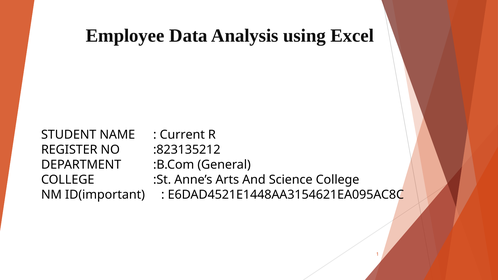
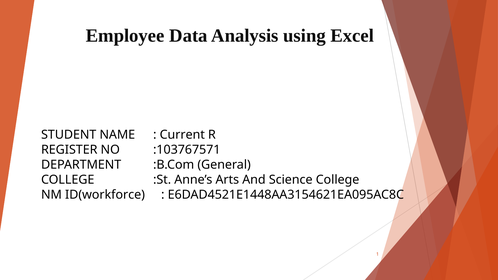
:823135212: :823135212 -> :103767571 (187, 150)
ID(important: ID(important -> ID(workforce (105, 195)
